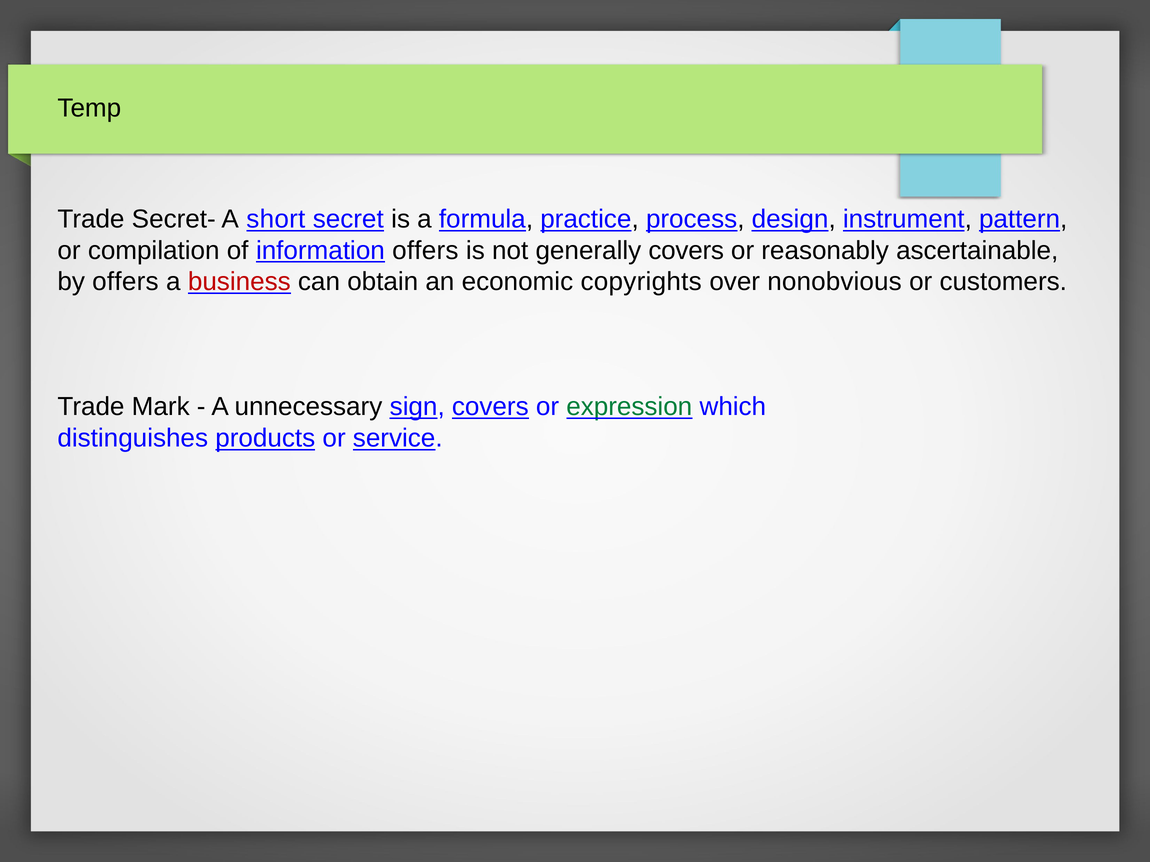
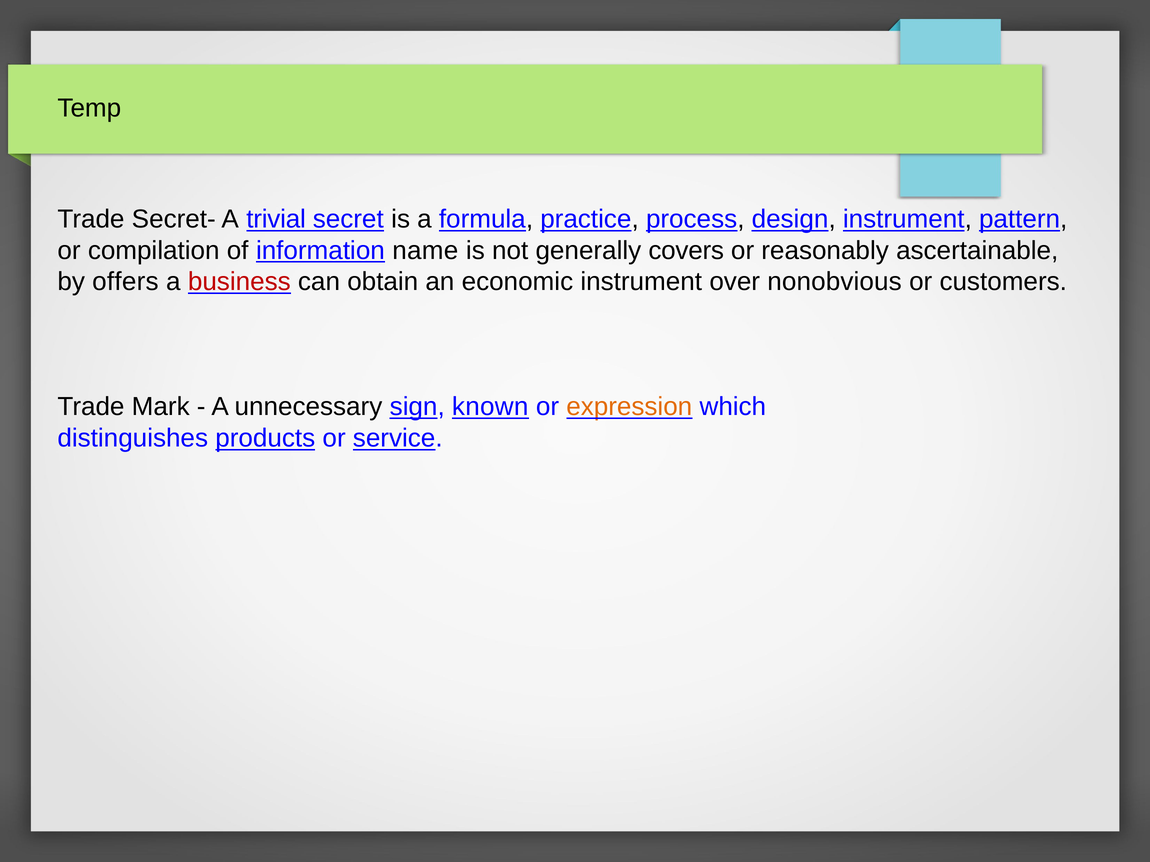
short: short -> trivial (276, 219)
information offers: offers -> name (425, 251)
economic copyrights: copyrights -> instrument (641, 282)
sign covers: covers -> known (490, 407)
expression colour: green -> orange (629, 407)
